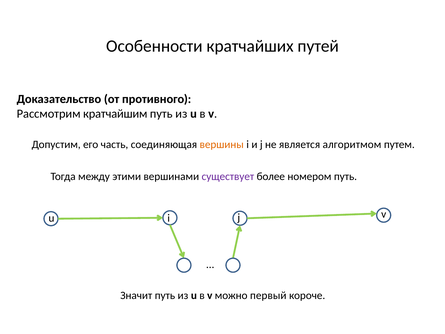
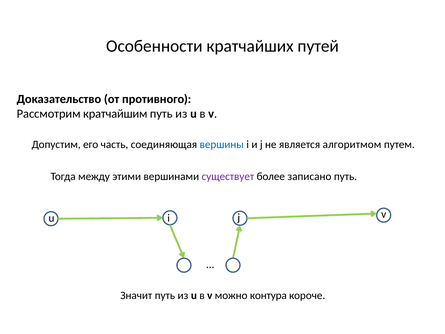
вершины colour: orange -> blue (222, 145)
номером: номером -> записано (309, 177)
первый: первый -> контура (268, 295)
